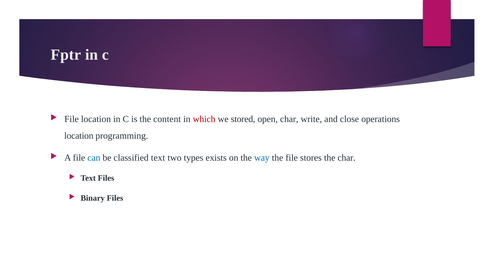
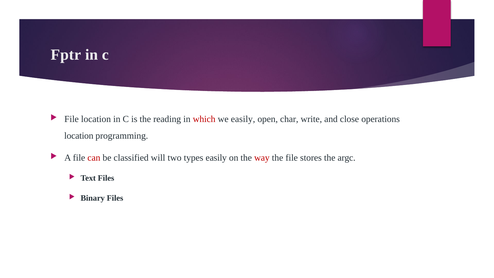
content: content -> reading (167, 119)
we stored: stored -> easily (243, 119)
can colour: blue -> red (94, 158)
classified text: text -> will (158, 158)
types exists: exists -> easily (216, 158)
way colour: blue -> red (262, 158)
the char: char -> argc (347, 158)
